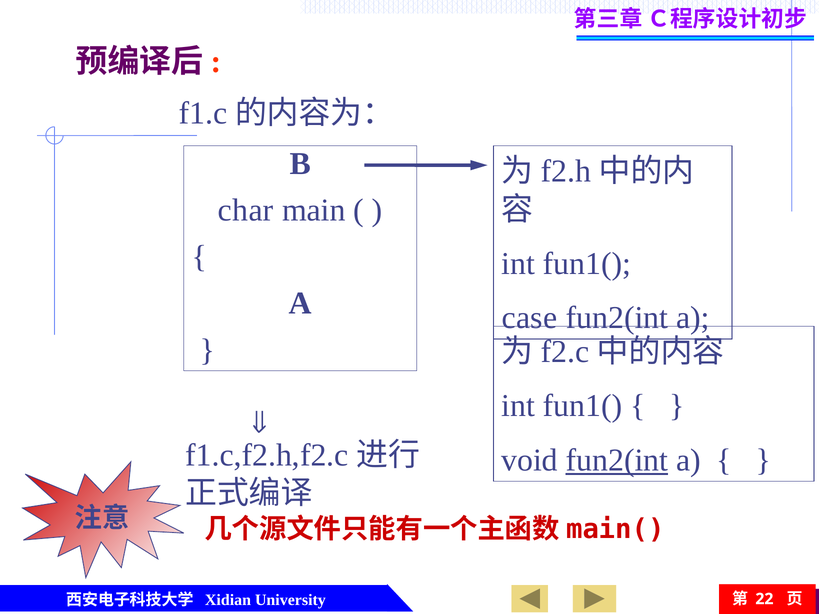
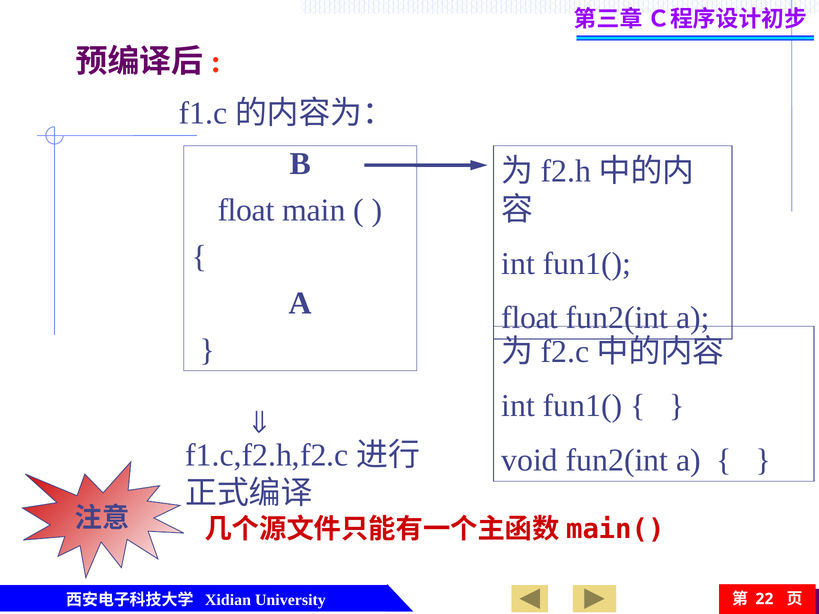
char: char -> float (246, 211)
case: case -> float (530, 318)
fun2(int underline: present -> none (617, 460)
